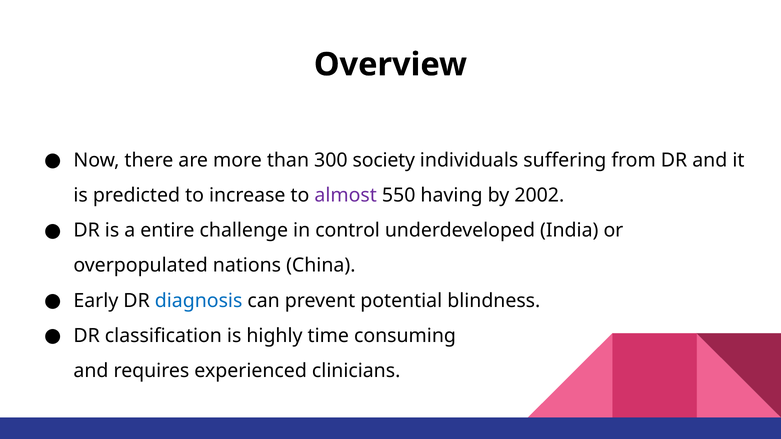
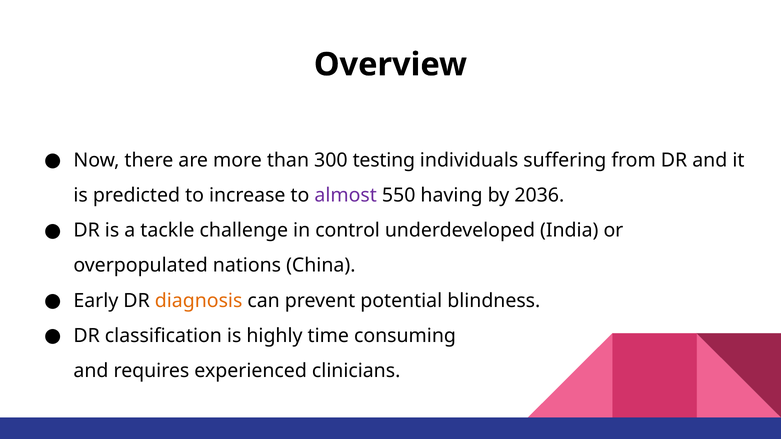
society: society -> testing (384, 160)
2002: 2002 -> 2036 (539, 195)
entire: entire -> tackle (167, 231)
diagnosis colour: blue -> orange (199, 301)
